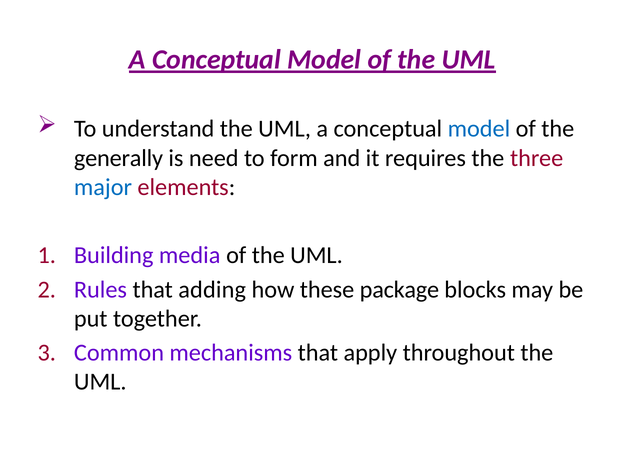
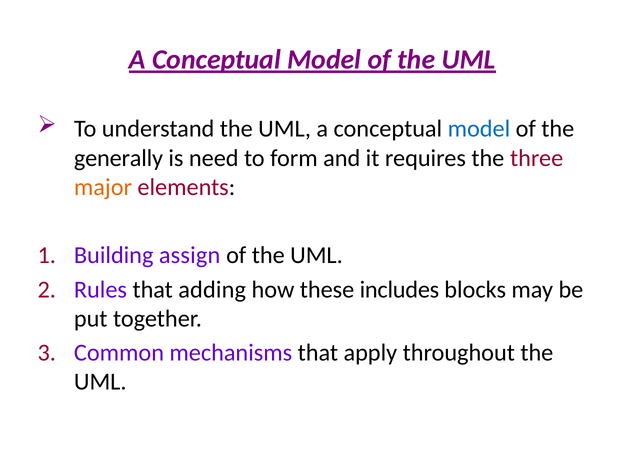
major colour: blue -> orange (103, 187)
media: media -> assign (190, 255)
package: package -> includes (399, 289)
